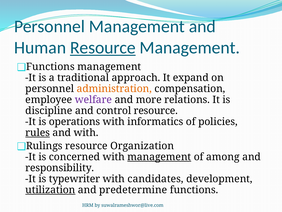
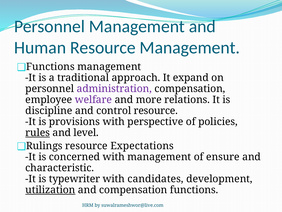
Resource underline: present -> none (103, 48)
administration colour: orange -> purple (114, 89)
operations: operations -> provisions (74, 121)
informatics: informatics -> perspective (155, 121)
and with: with -> level (86, 132)
Organization: Organization -> Expectations (142, 146)
management underline: present -> none (159, 156)
among: among -> ensure (223, 156)
responsibility: responsibility -> characteristic (60, 167)
and predetermine: predetermine -> compensation (133, 189)
